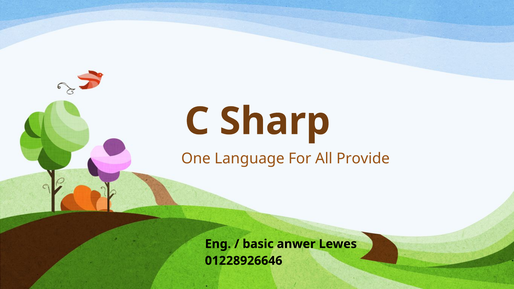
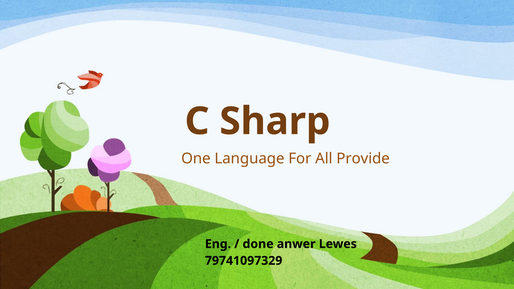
basic: basic -> done (258, 244)
01228926646: 01228926646 -> 79741097329 (244, 261)
